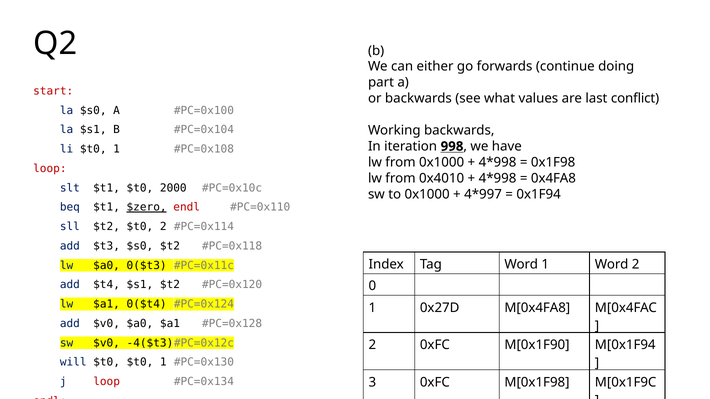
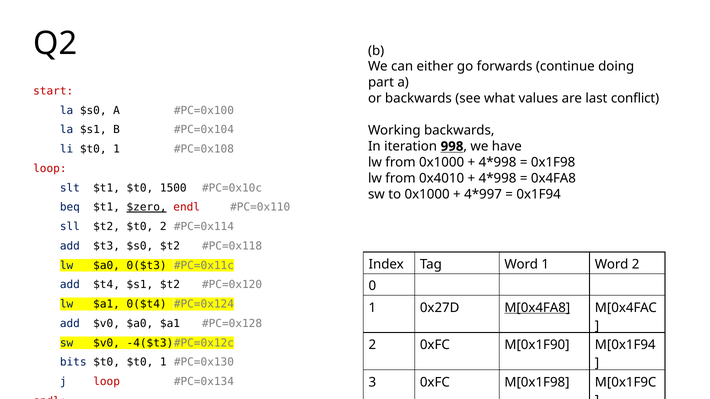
2000: 2000 -> 1500 (173, 188)
M[0x4FA8 underline: none -> present (537, 308)
will: will -> bits (73, 363)
